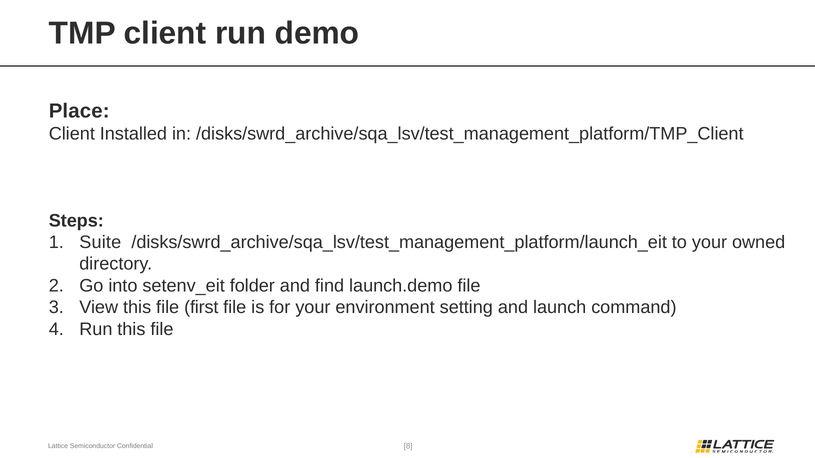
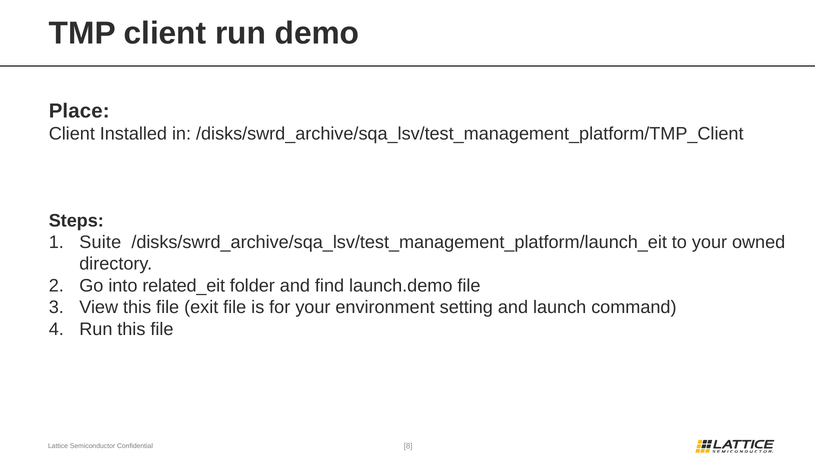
setenv_eit: setenv_eit -> related_eit (184, 286)
first: first -> exit (201, 308)
